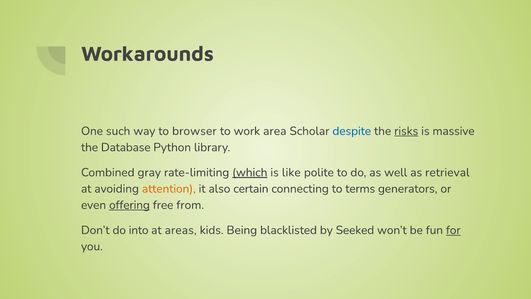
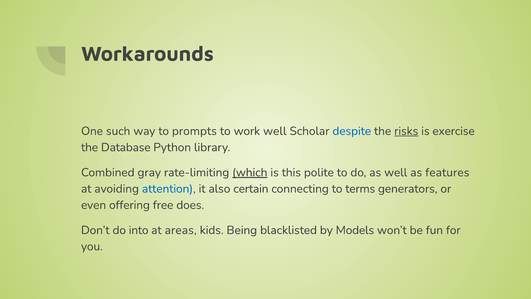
browser: browser -> prompts (194, 131)
work area: area -> well (275, 131)
massive: massive -> exercise (454, 131)
like: like -> this (291, 172)
retrieval: retrieval -> features (447, 172)
attention colour: orange -> blue (169, 189)
offering underline: present -> none (129, 205)
from: from -> does (190, 205)
Seeked: Seeked -> Models (355, 230)
for underline: present -> none (453, 230)
